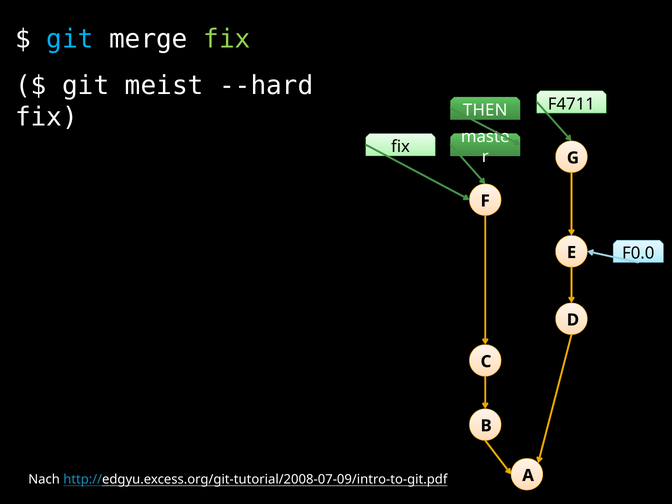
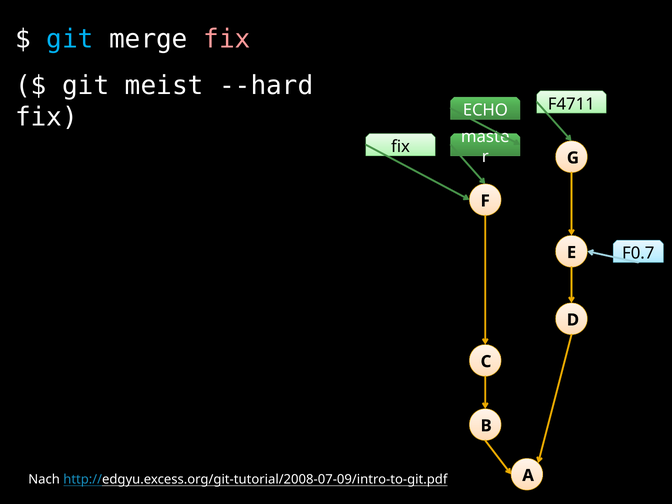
fix colour: light green -> pink (227, 39)
THEN: THEN -> ECHO (485, 110)
F0.0: F0.0 -> F0.7 (638, 253)
